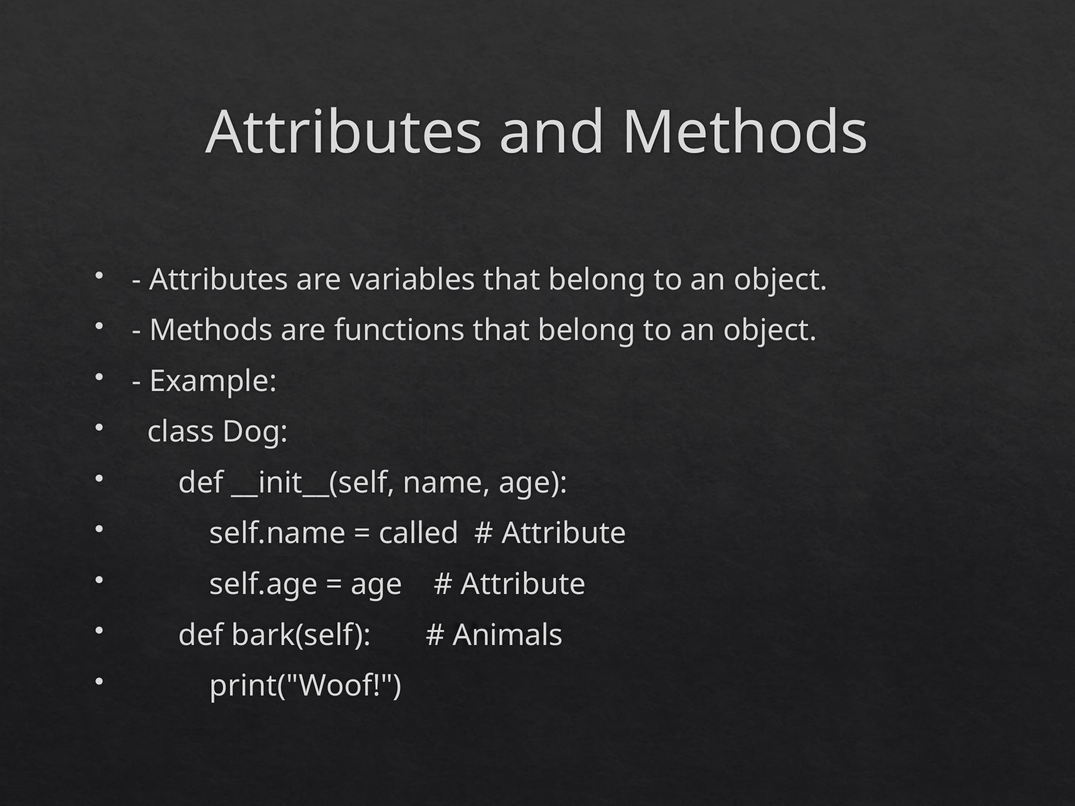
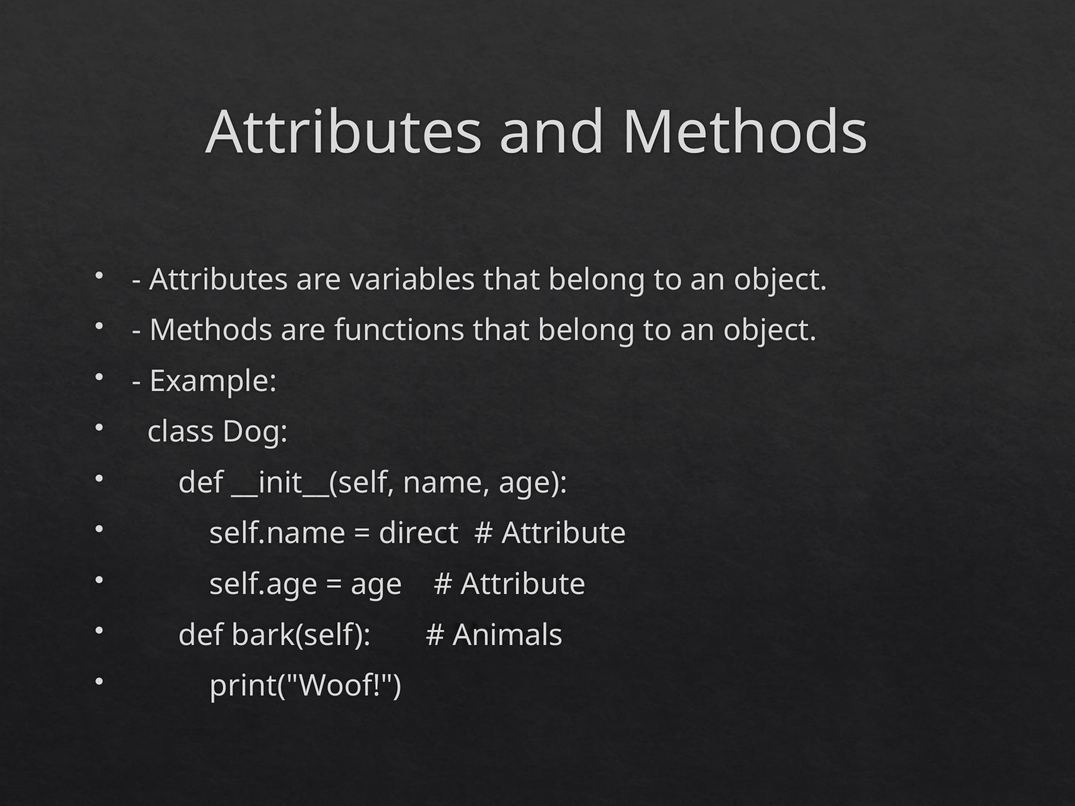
called: called -> direct (419, 534)
